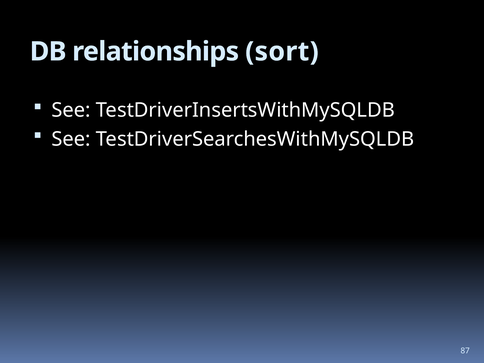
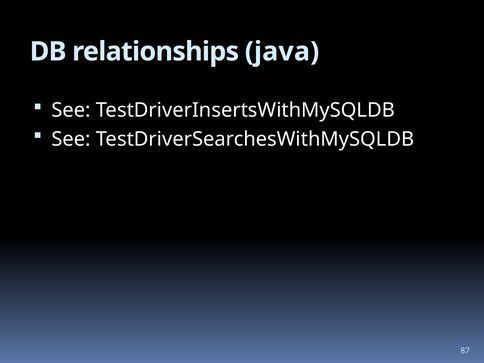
sort: sort -> java (282, 52)
